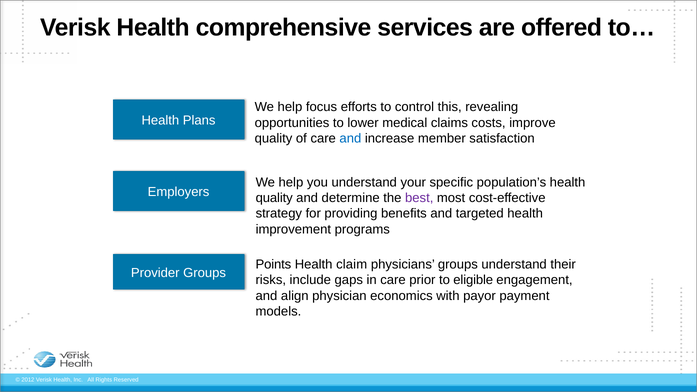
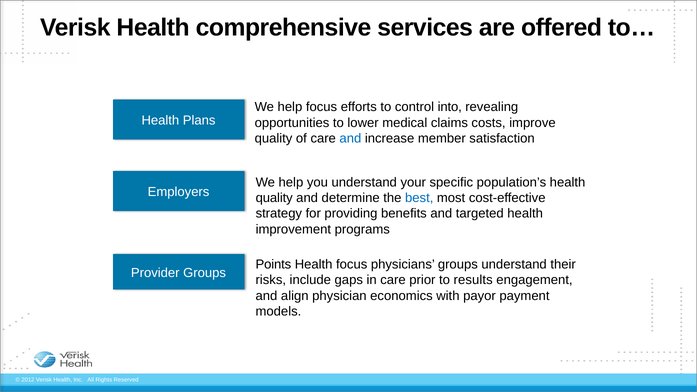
this: this -> into (450, 107)
best colour: purple -> blue (419, 198)
Health claim: claim -> focus (352, 264)
eligible: eligible -> results (473, 280)
